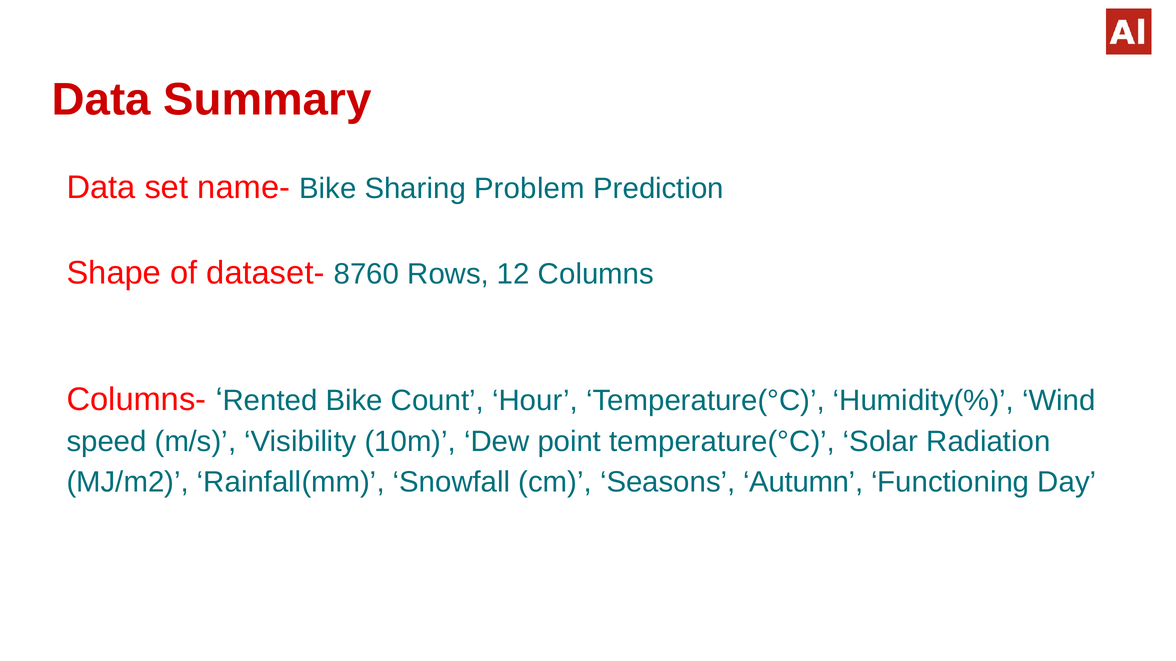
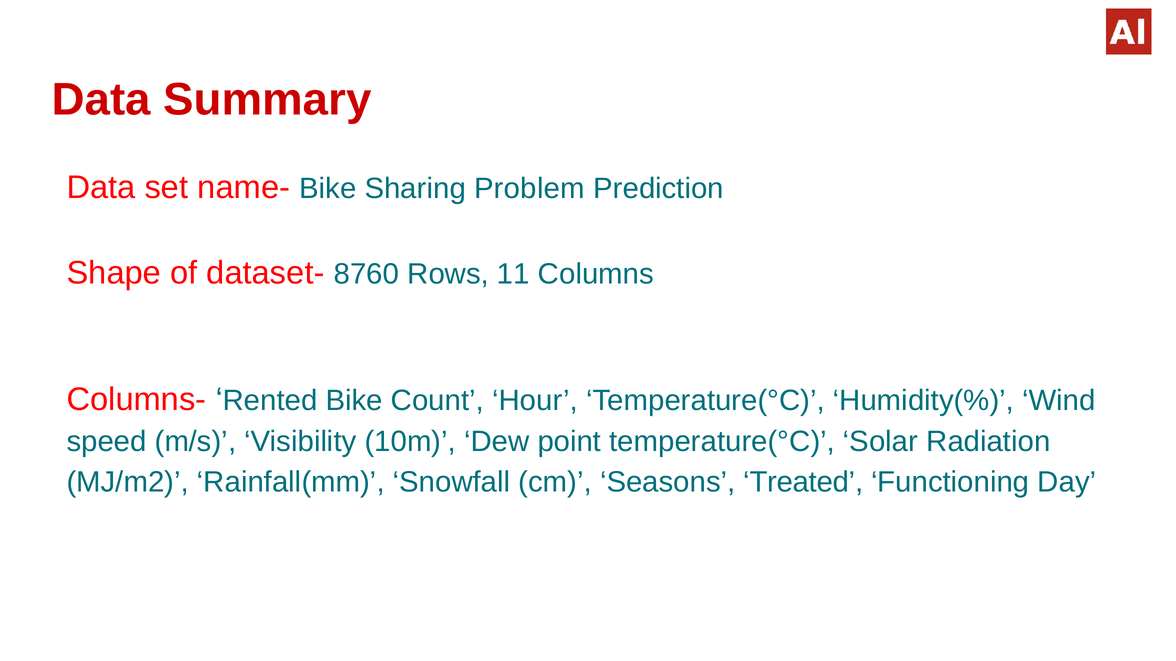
12: 12 -> 11 (513, 274)
Autumn: Autumn -> Treated (803, 482)
